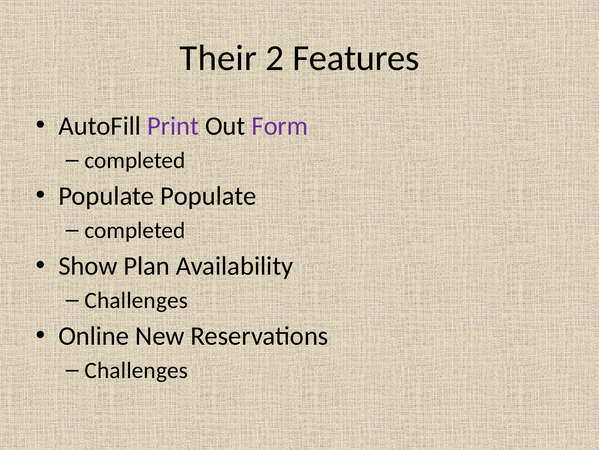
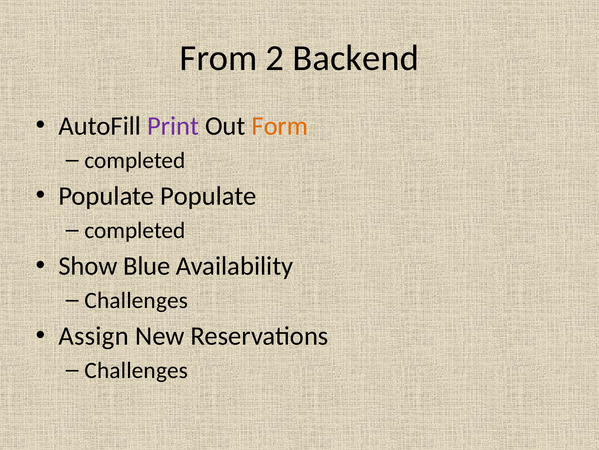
Their: Their -> From (219, 58)
Features: Features -> Backend (356, 58)
Form colour: purple -> orange (280, 126)
Plan: Plan -> Blue (147, 266)
Online: Online -> Assign (94, 335)
